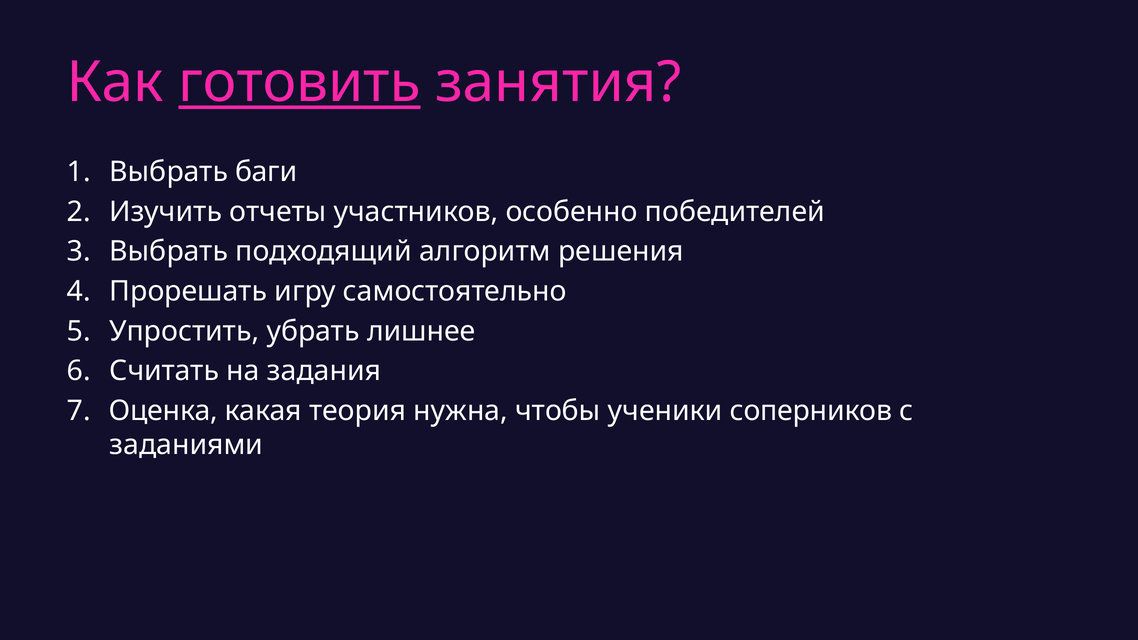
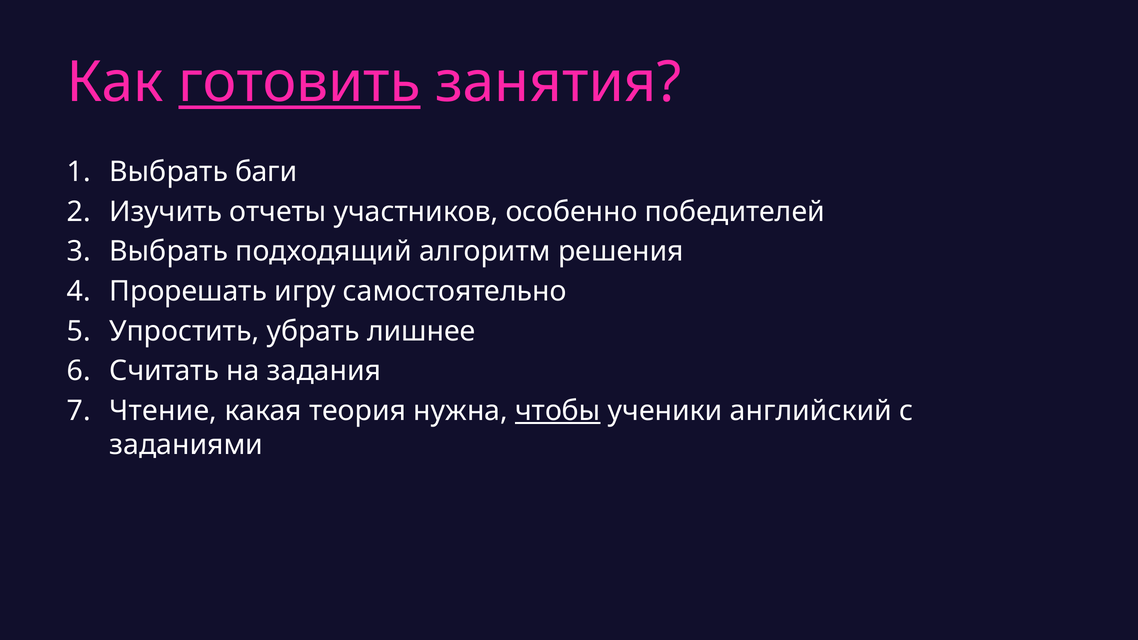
Оценка: Оценка -> Чтение (163, 411)
чтобы underline: none -> present (558, 411)
соперников: соперников -> английский (811, 411)
